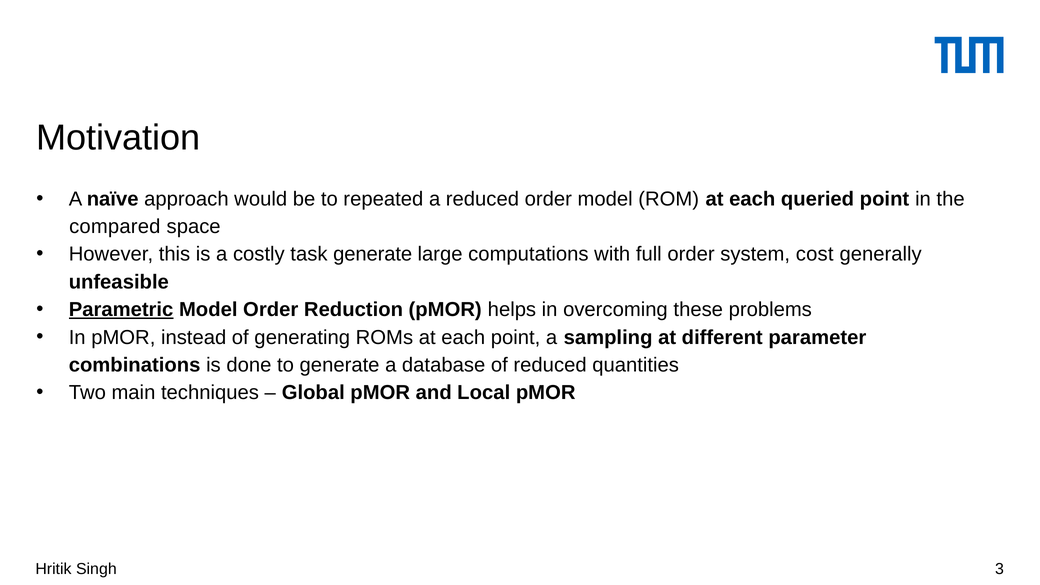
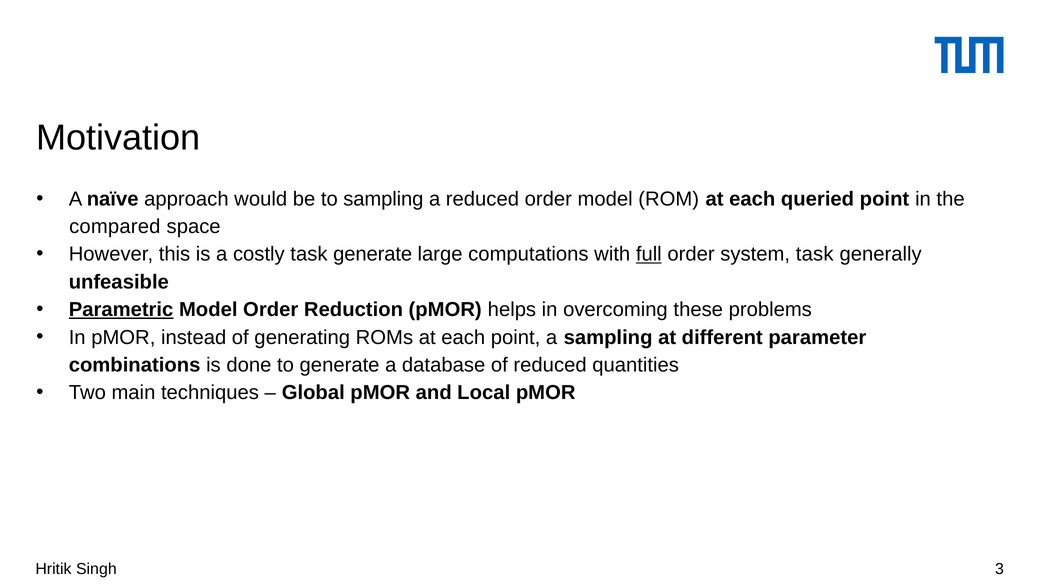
to repeated: repeated -> sampling (383, 199)
full underline: none -> present (649, 254)
system cost: cost -> task (815, 254)
